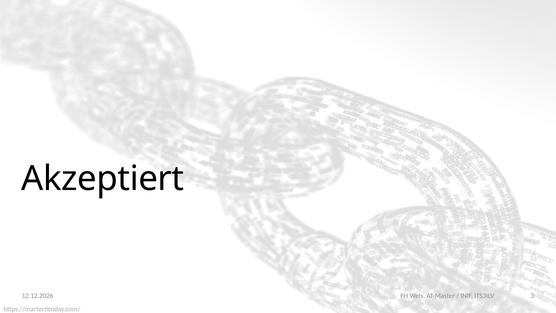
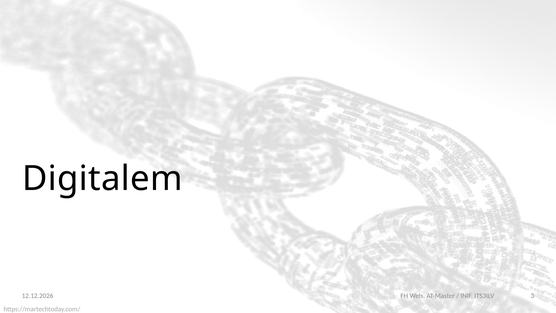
Akzeptiert: Akzeptiert -> Digitalem (102, 179)
